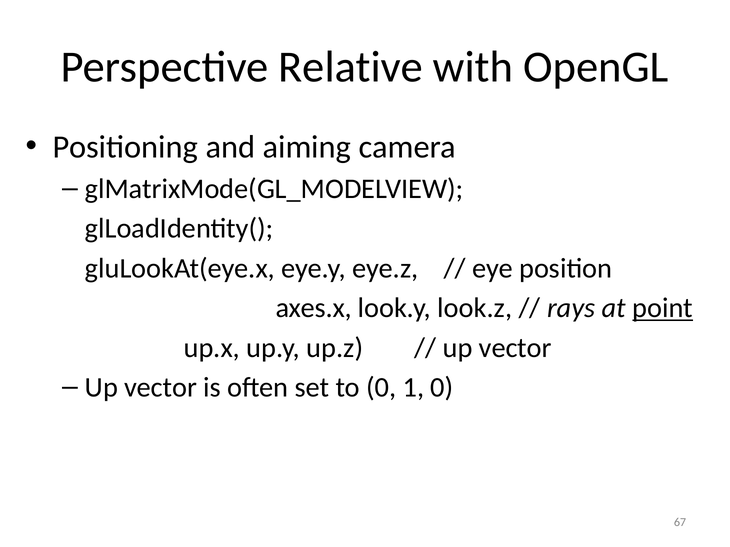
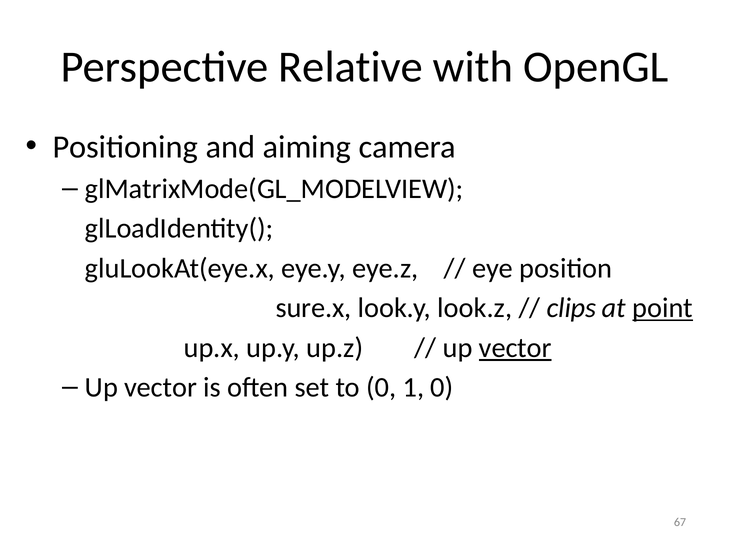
axes.x: axes.x -> sure.x (314, 308)
rays: rays -> clips (571, 308)
vector underline: none -> present (515, 348)
